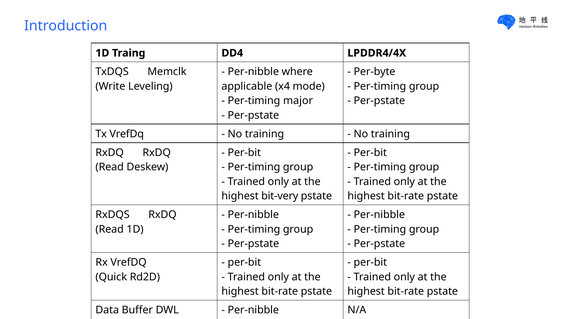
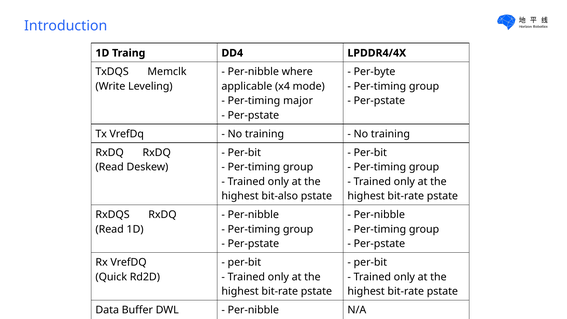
bit-very: bit-very -> bit-also (280, 196)
